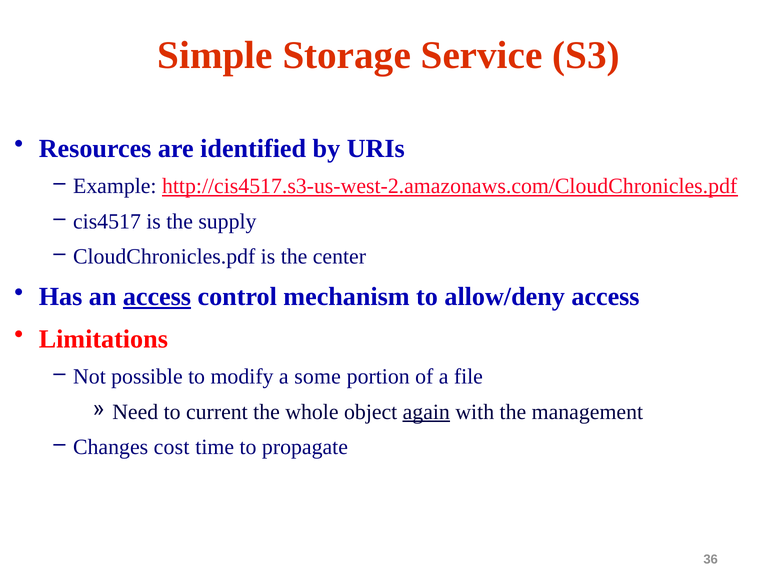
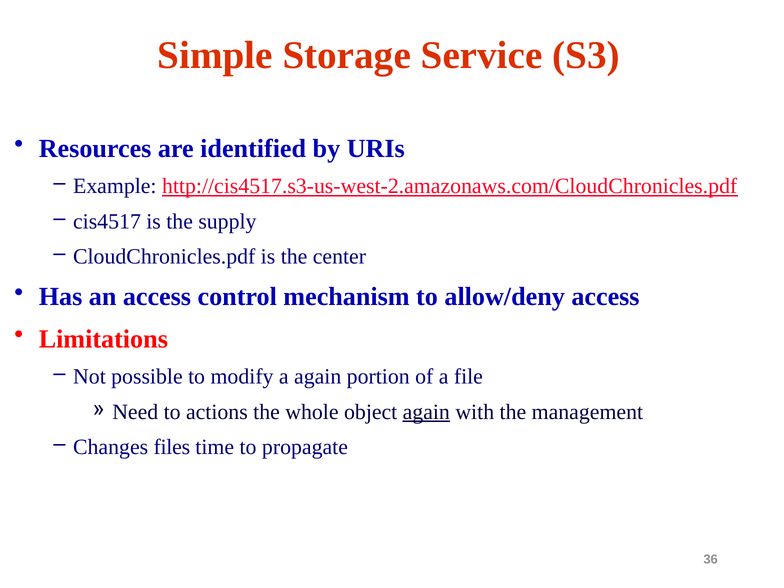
access underline: present -> none (157, 297)
a some: some -> again (318, 377)
current: current -> actions (217, 412)
cost: cost -> files (172, 447)
